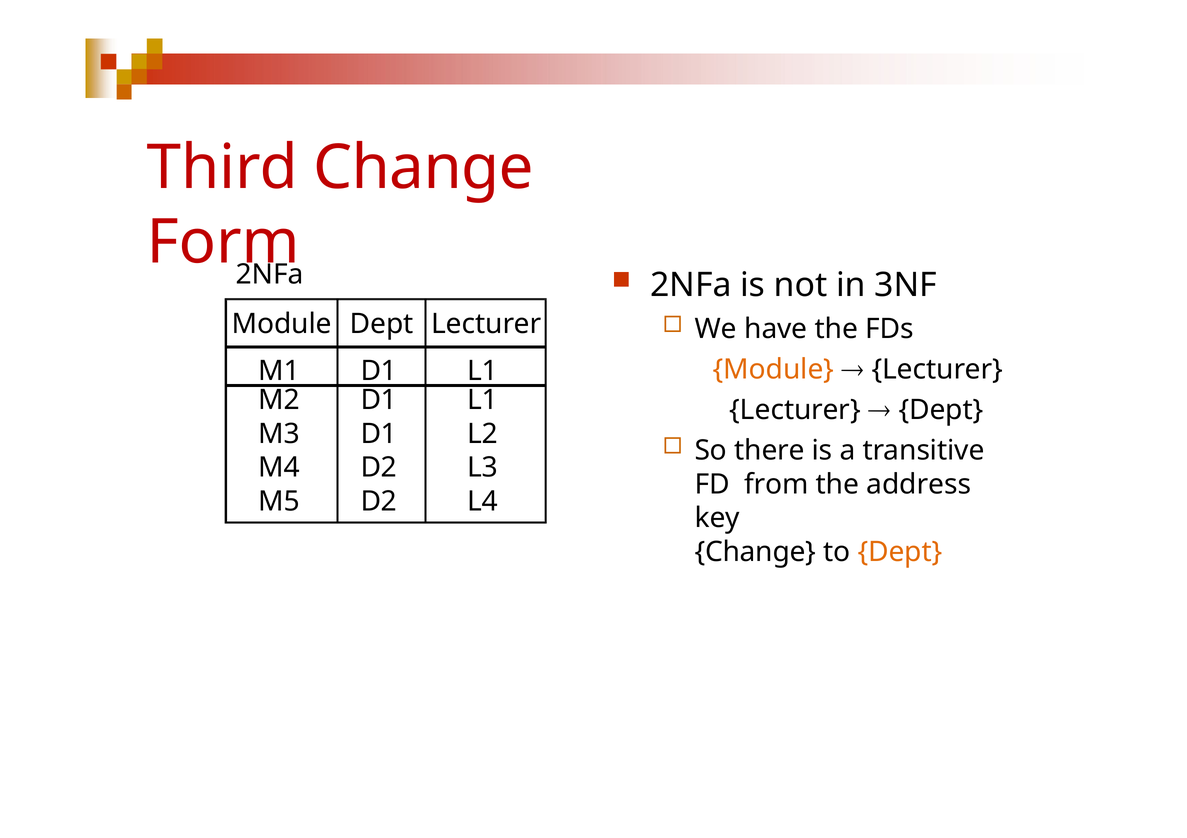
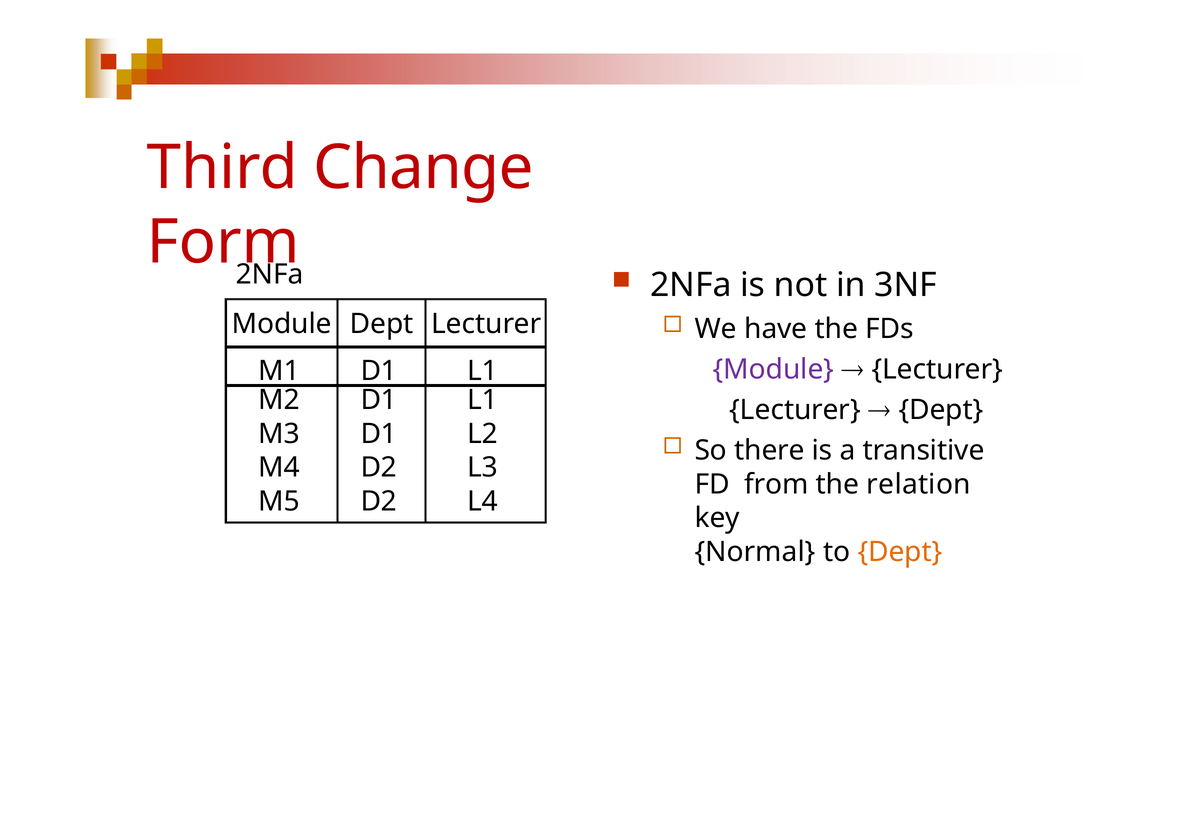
Module colour: orange -> purple (773, 370)
address: address -> relation (919, 485)
Change: Change -> Normal (755, 552)
